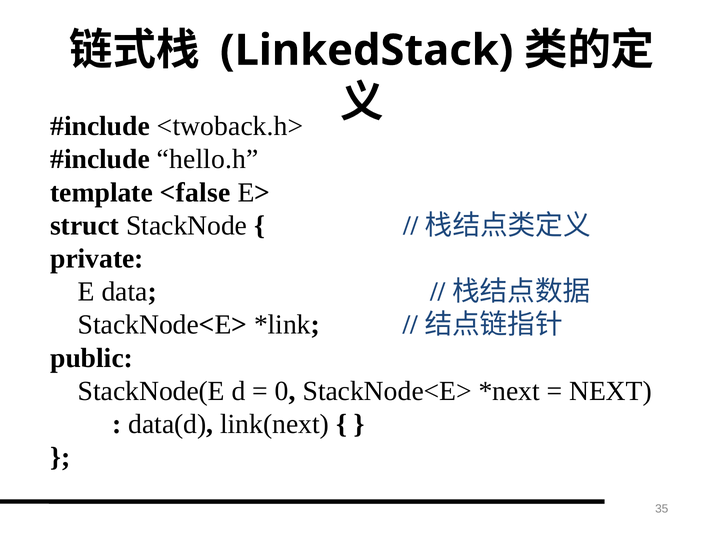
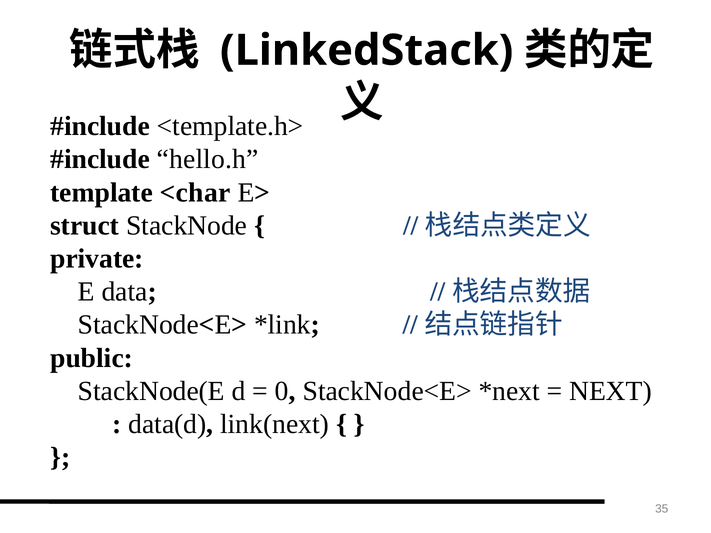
<twoback.h>: <twoback.h> -> <template.h> (230, 126)
<false: <false -> <char (195, 193)
